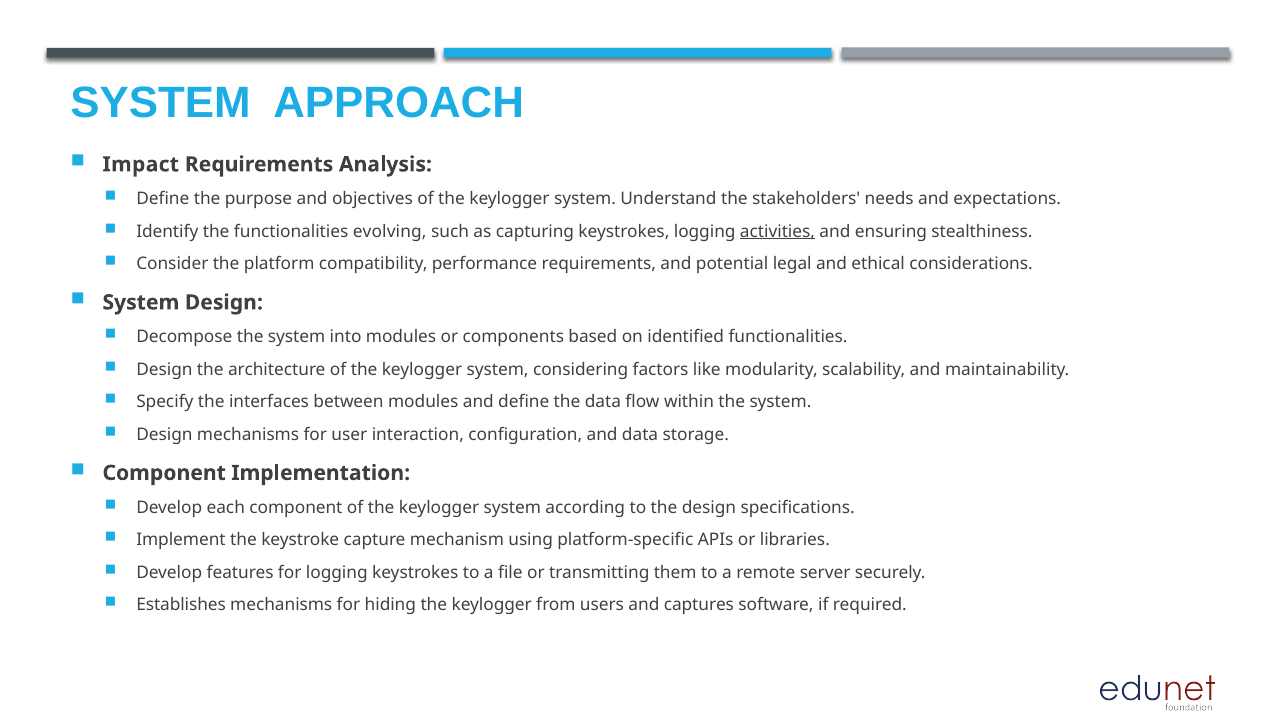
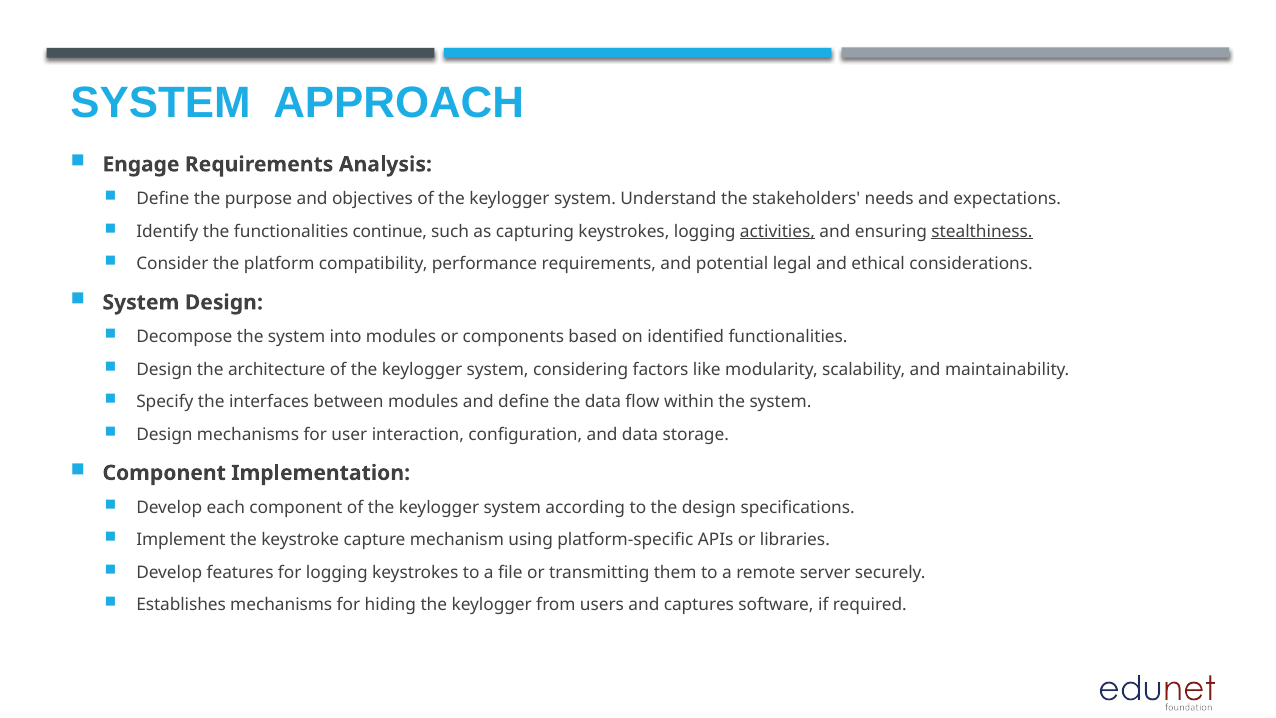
Impact: Impact -> Engage (141, 164)
evolving: evolving -> continue (390, 231)
stealthiness underline: none -> present (982, 231)
